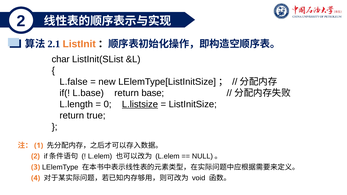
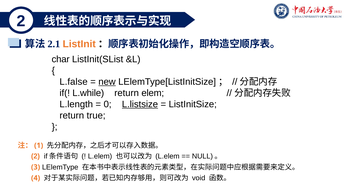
new underline: none -> present (107, 82)
L.base: L.base -> L.while (88, 93)
base: base -> elem (153, 93)
